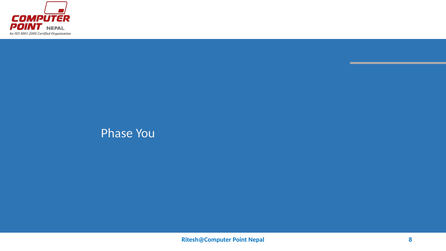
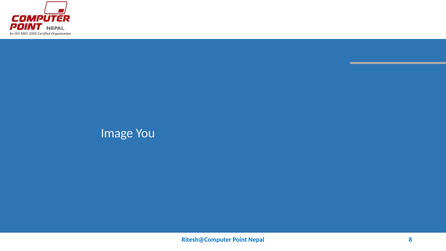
Phase: Phase -> Image (117, 133)
